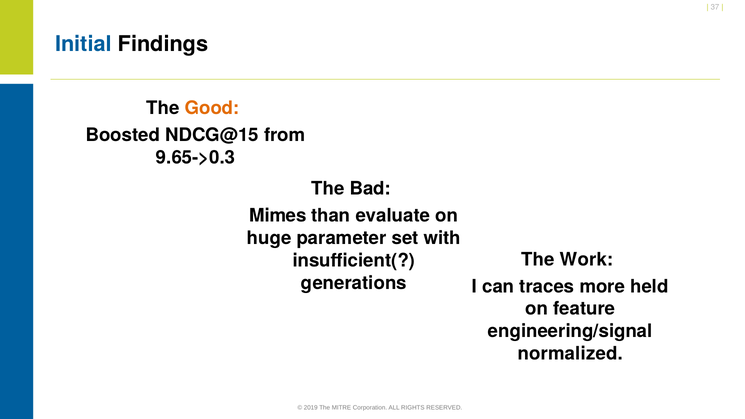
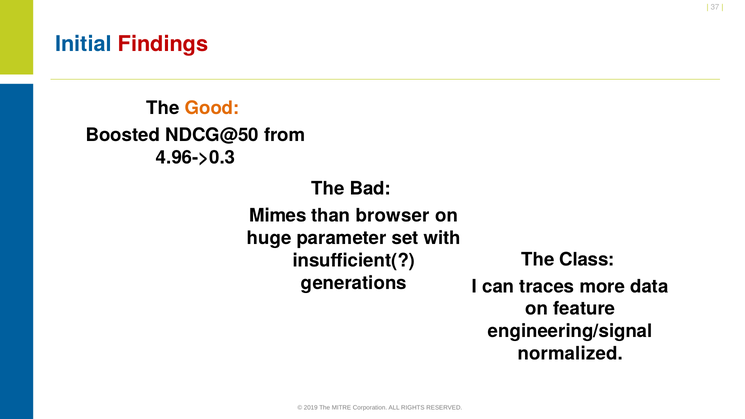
Findings colour: black -> red (163, 44)
NDCG@15: NDCG@15 -> NDCG@50 (212, 135)
9.65->0.3: 9.65->0.3 -> 4.96->0.3 (196, 158)
evaluate: evaluate -> browser (393, 216)
Work: Work -> Class (587, 259)
held: held -> data (649, 287)
